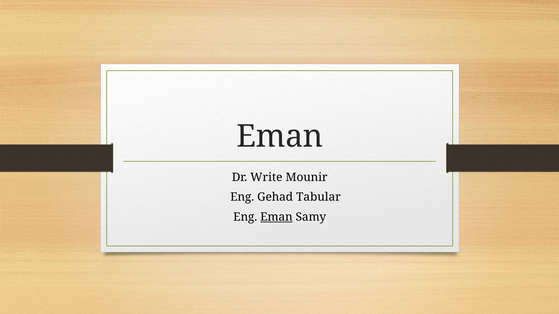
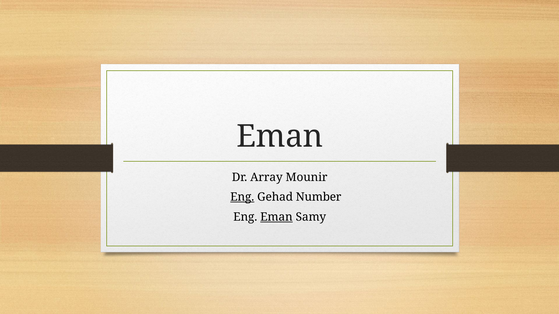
Write: Write -> Array (266, 178)
Eng underline: none -> present (242, 197)
Tabular: Tabular -> Number (319, 197)
